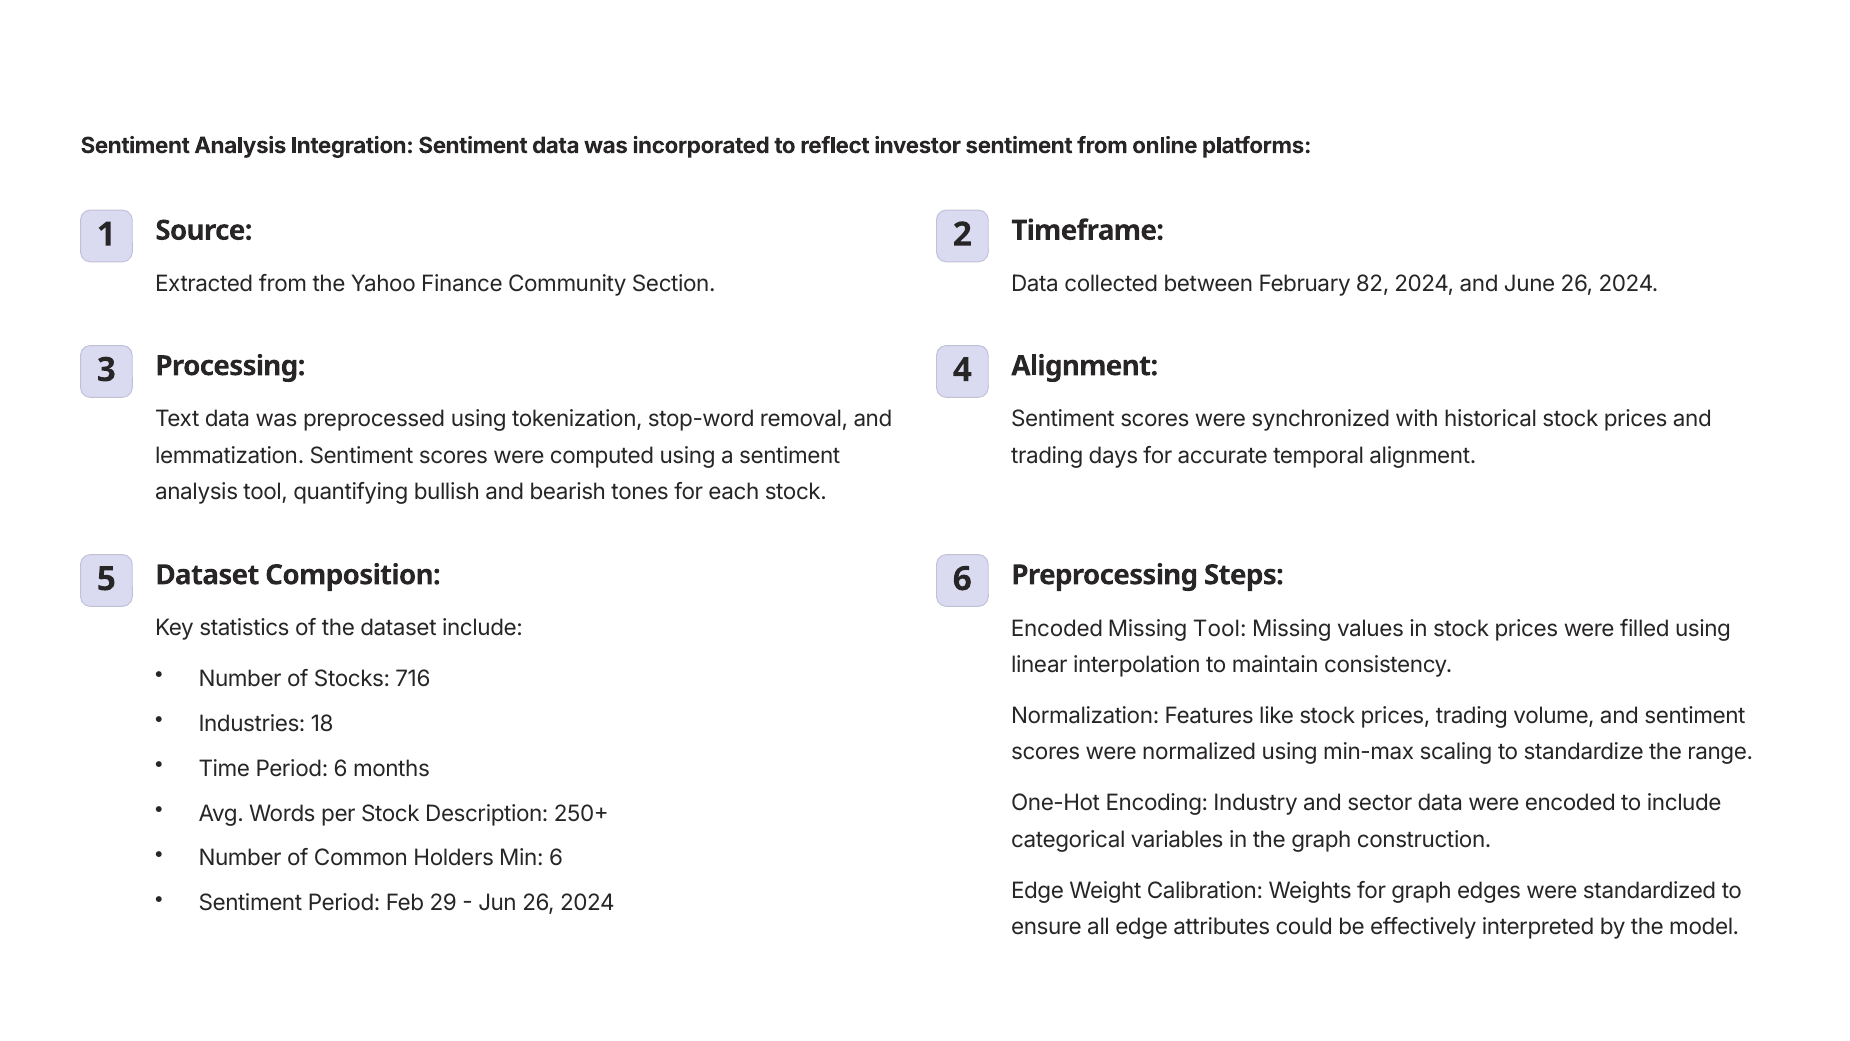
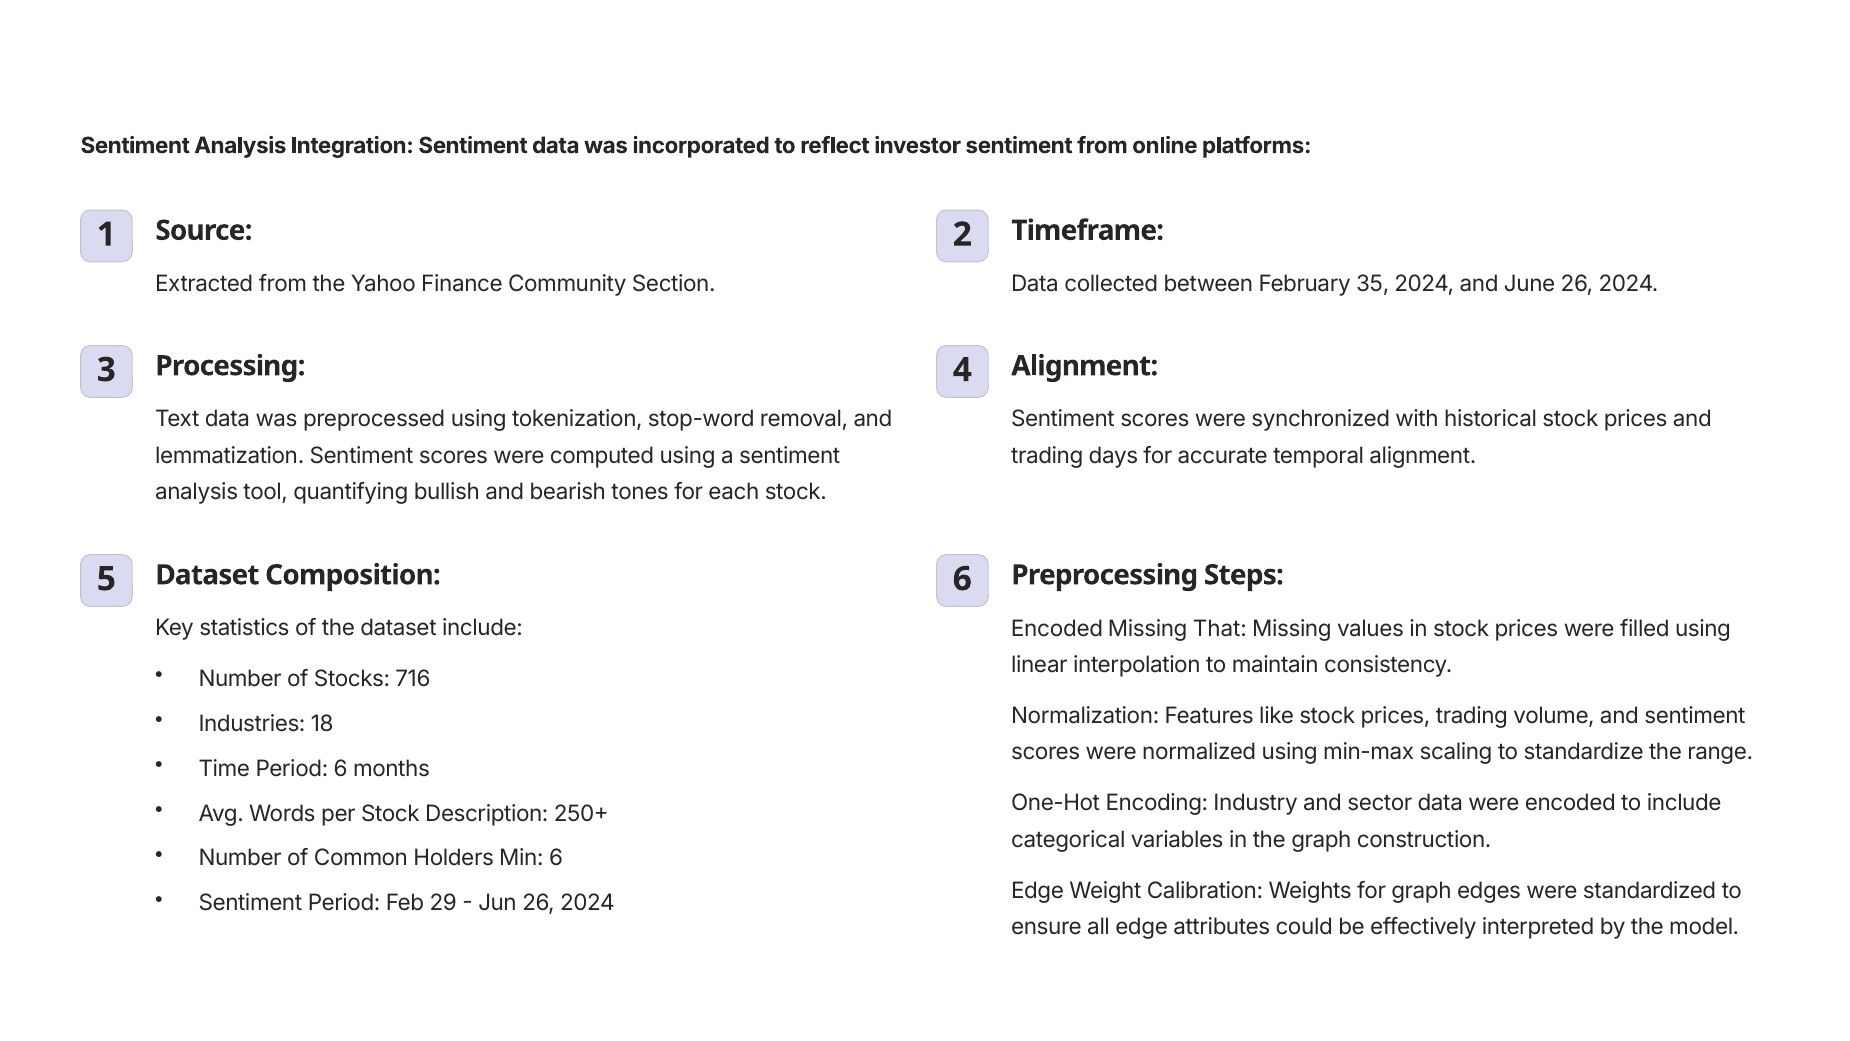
82: 82 -> 35 (1373, 284)
Missing Tool: Tool -> That (1220, 628)
